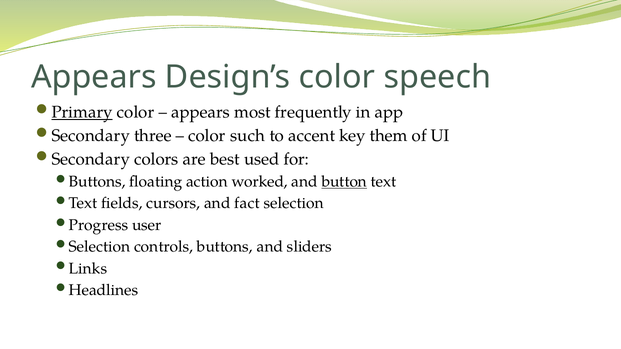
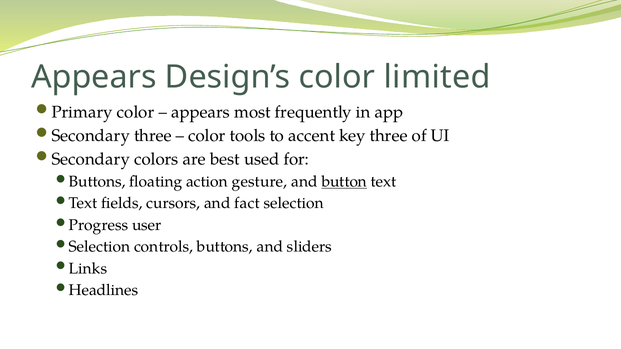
speech: speech -> limited (437, 77)
Primary underline: present -> none (82, 112)
such: such -> tools (248, 136)
key them: them -> three (389, 136)
worked: worked -> gesture (260, 182)
